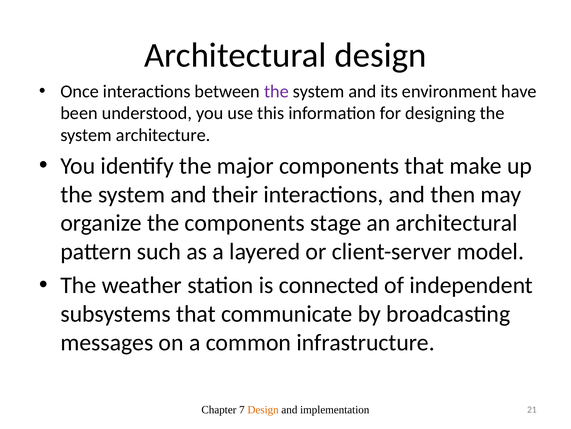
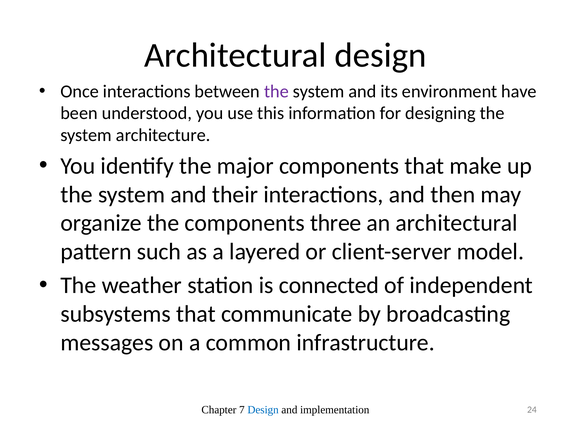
stage: stage -> three (336, 223)
Design colour: orange -> blue (263, 409)
21: 21 -> 24 (532, 409)
